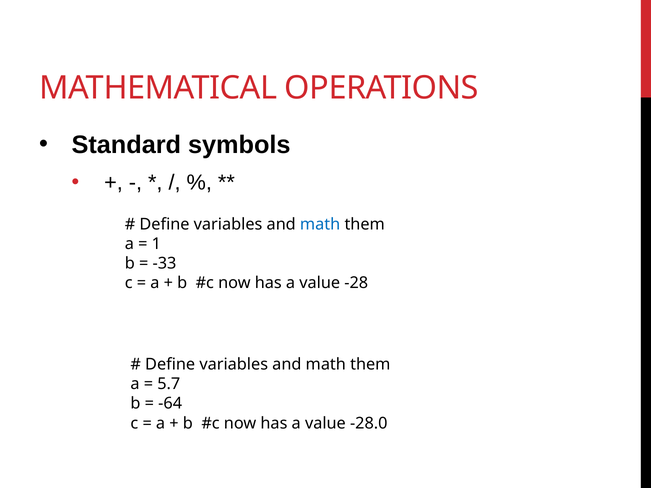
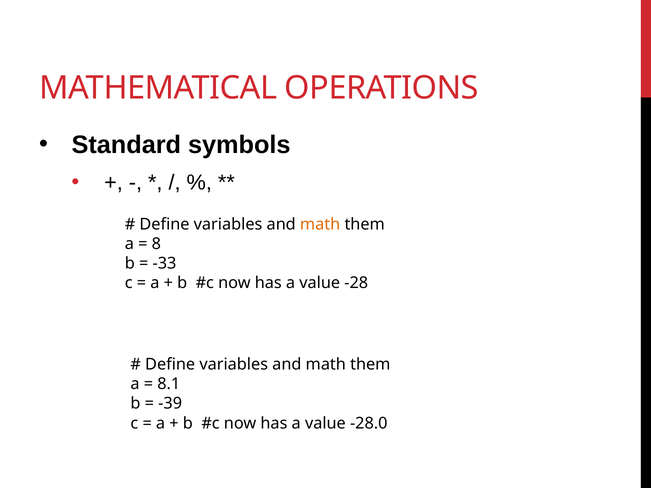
math colour: blue -> orange (320, 225)
1: 1 -> 8 (156, 244)
5.7: 5.7 -> 8.1 (169, 384)
-64: -64 -> -39 (170, 404)
